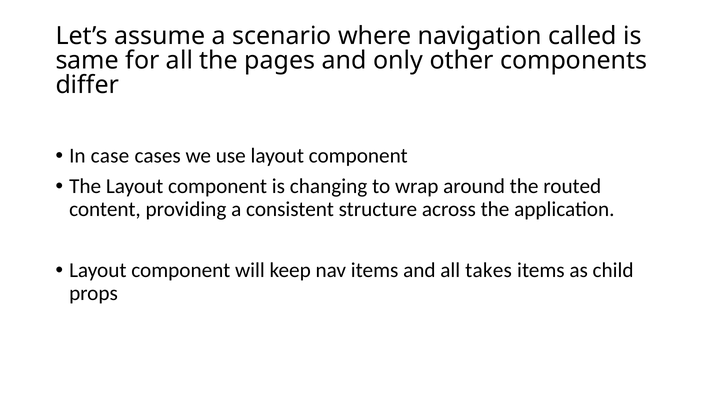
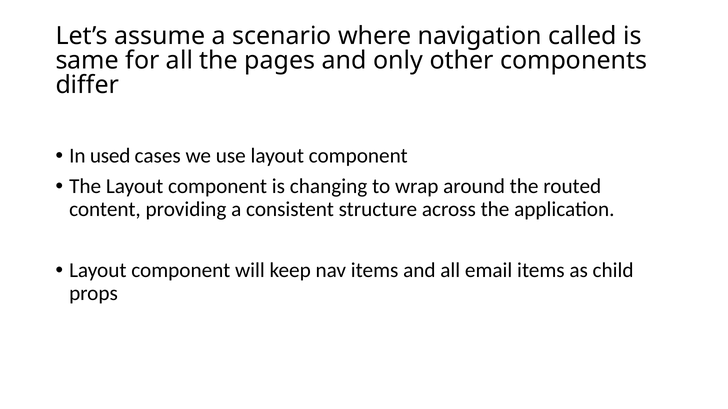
case: case -> used (110, 156)
takes: takes -> email (489, 271)
